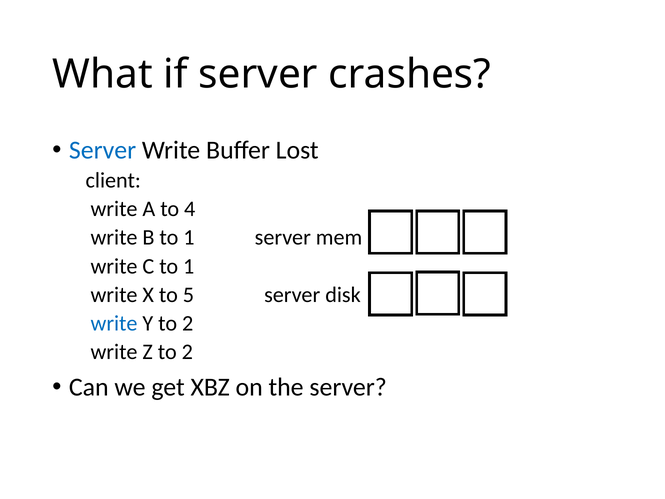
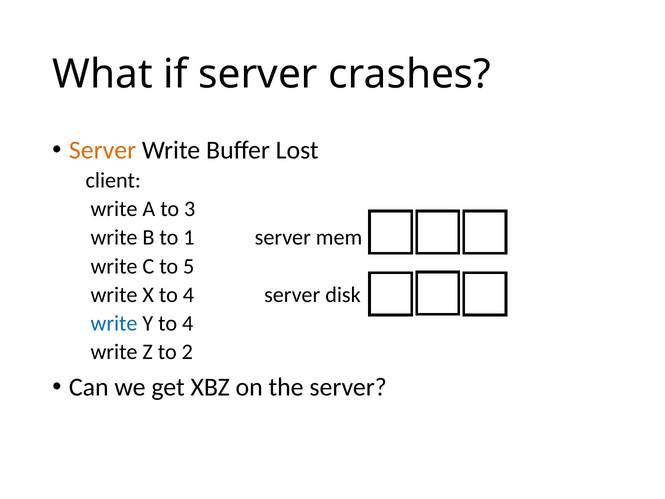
Server colour: blue -> orange (103, 150)
4: 4 -> 3 (190, 209)
C to 1: 1 -> 5 (189, 266)
X to 5: 5 -> 4 (188, 295)
Y to 2: 2 -> 4 (188, 323)
